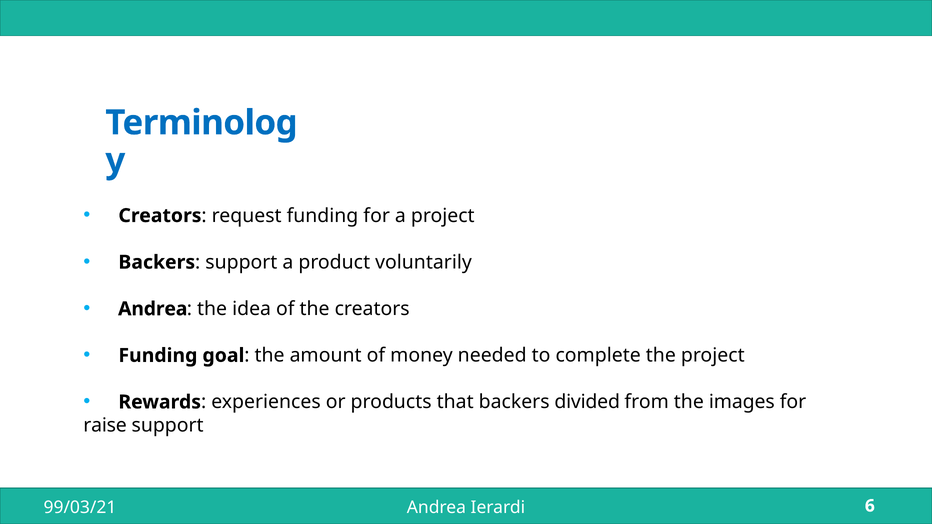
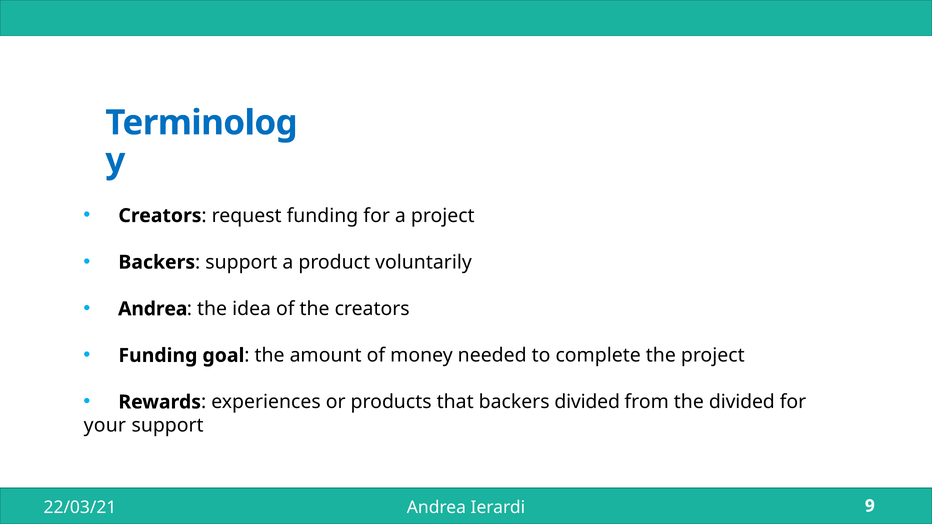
the images: images -> divided (742, 402)
raise: raise -> your (105, 426)
99/03/21: 99/03/21 -> 22/03/21 (80, 507)
6: 6 -> 9 (870, 506)
